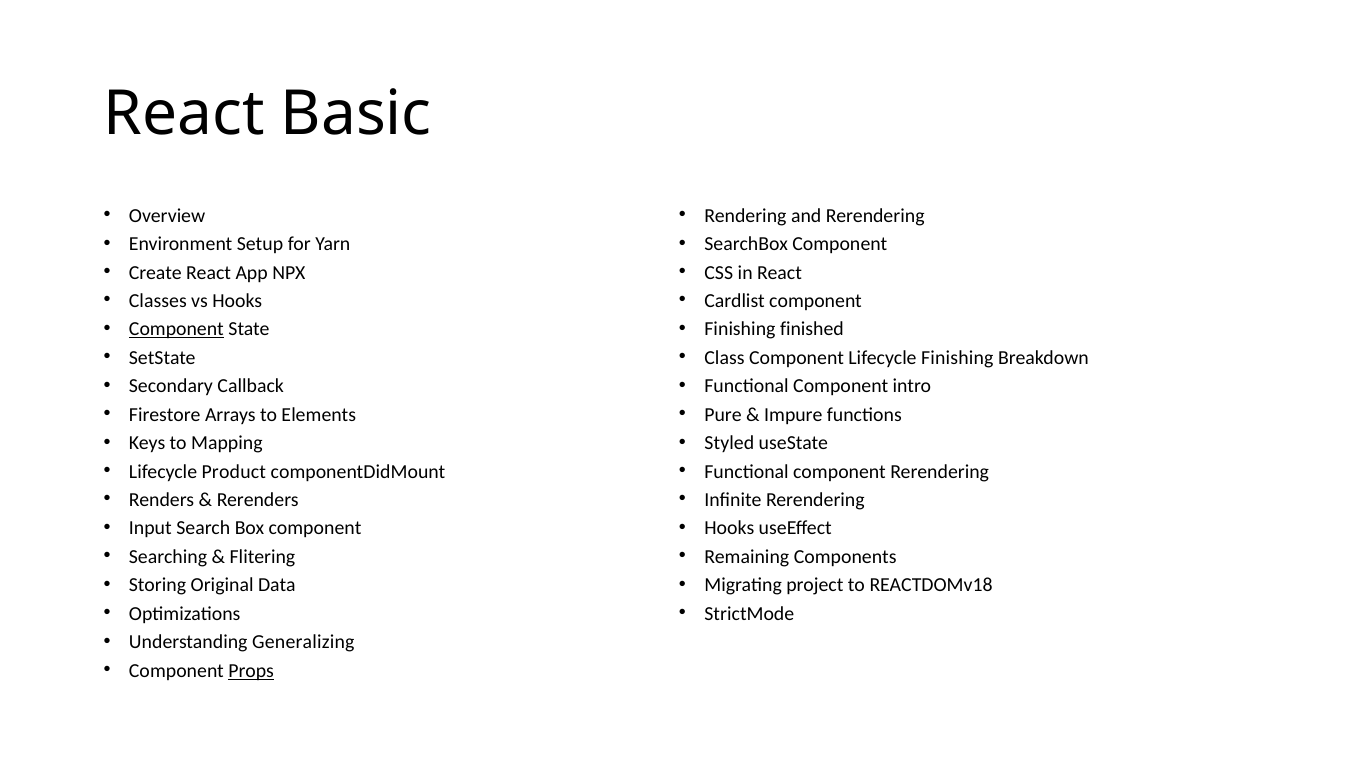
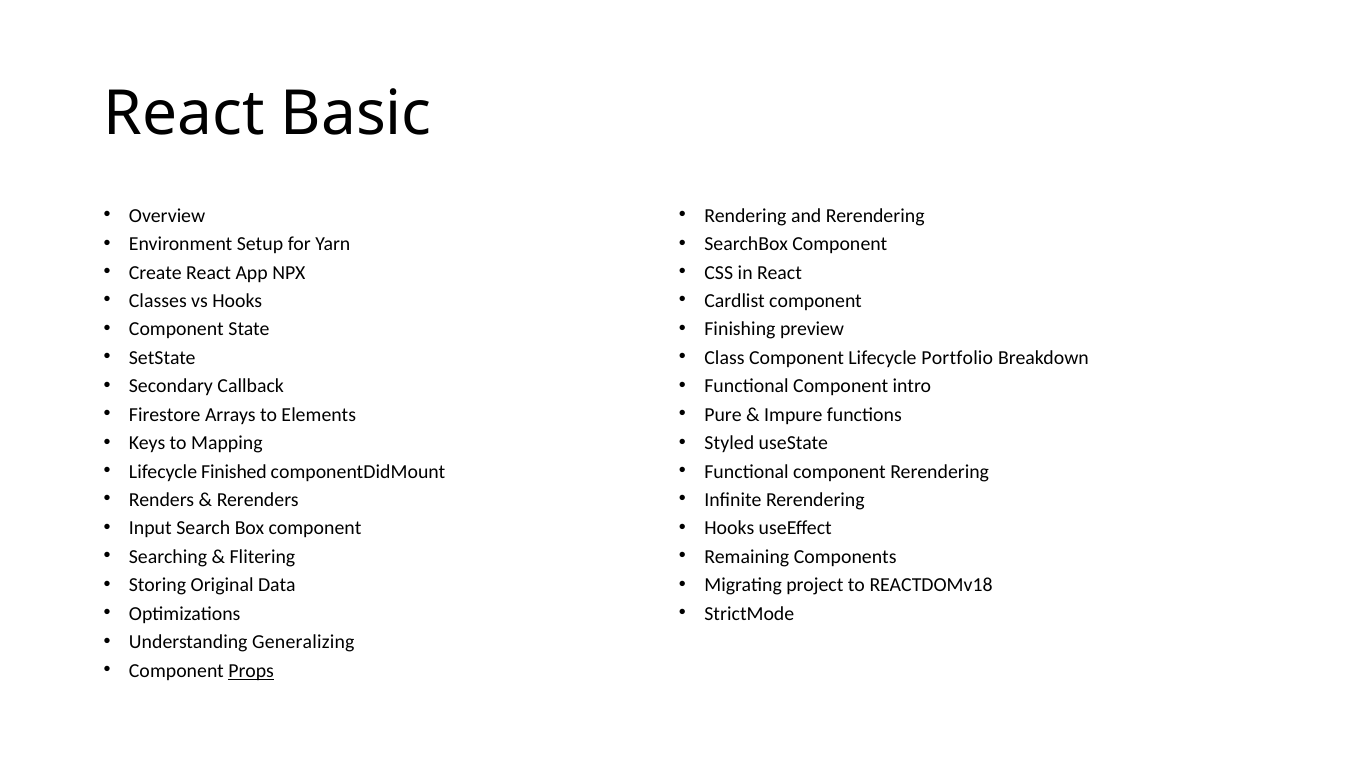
Component underline: present -> none (176, 329)
finished: finished -> preview (812, 329)
Lifecycle Finishing: Finishing -> Portfolio (957, 358)
Product: Product -> Finished (234, 471)
